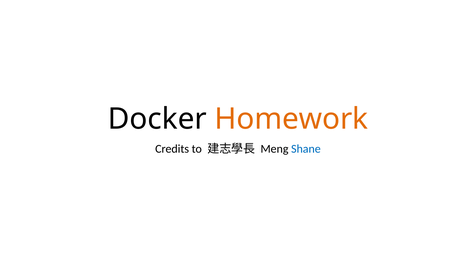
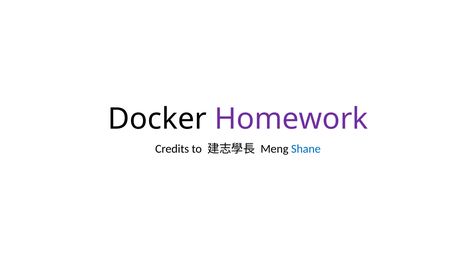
Homework colour: orange -> purple (291, 119)
